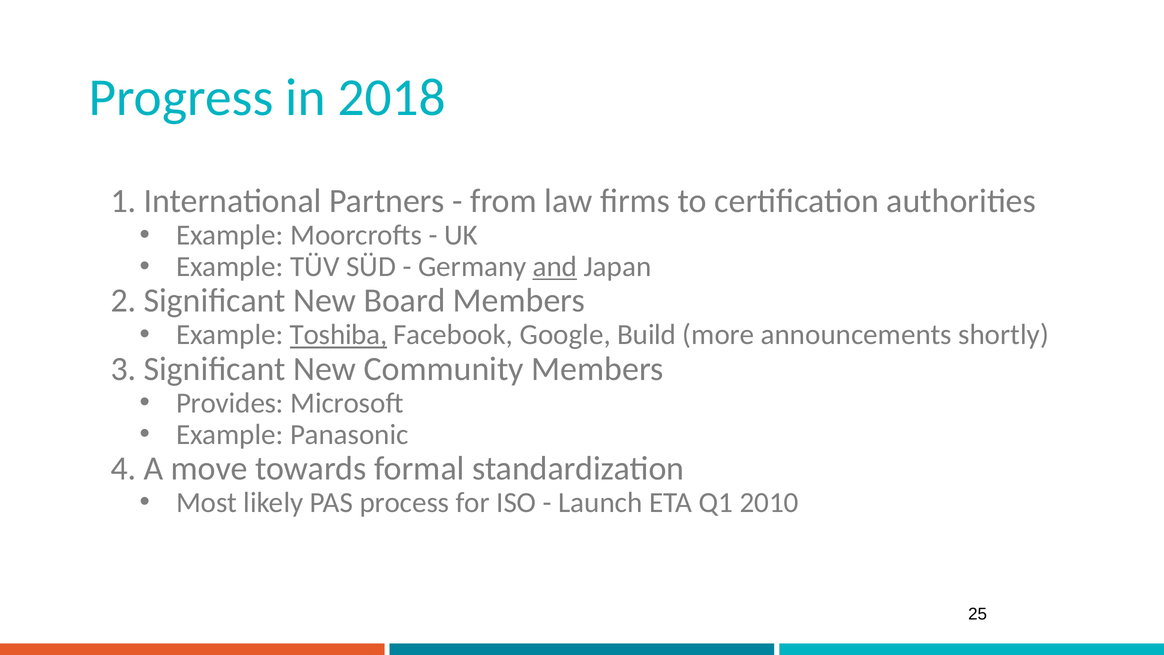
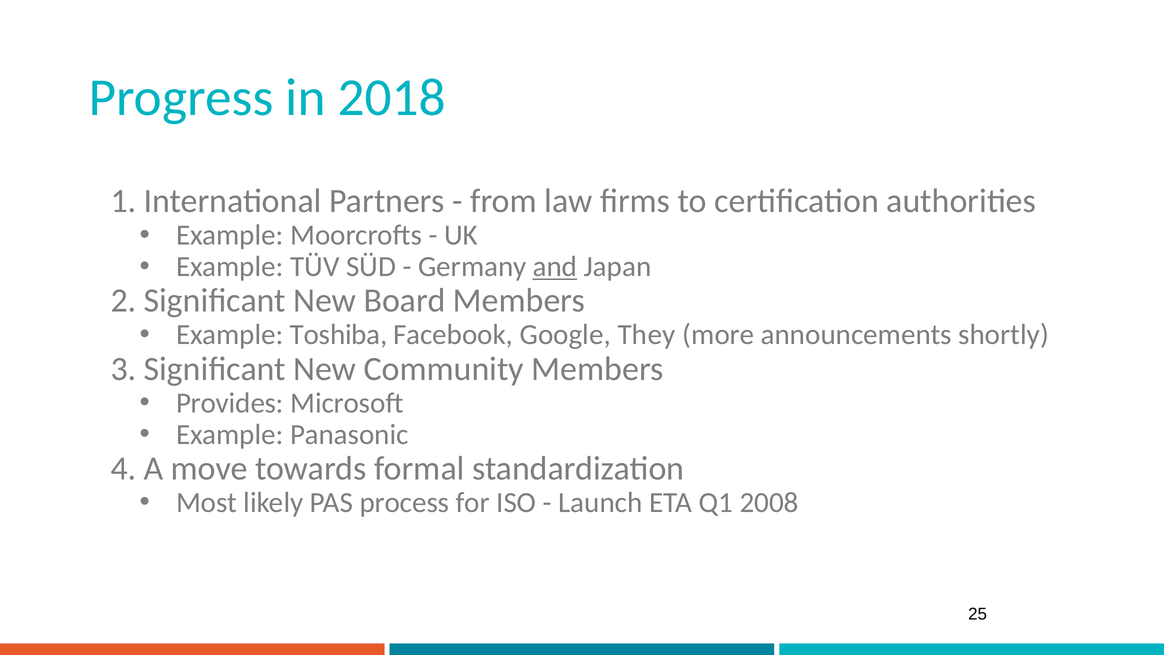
Toshiba underline: present -> none (339, 335)
Build: Build -> They (646, 335)
2010: 2010 -> 2008 (769, 502)
